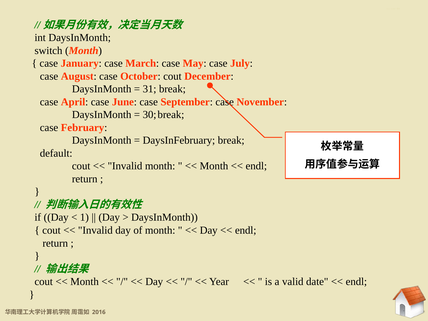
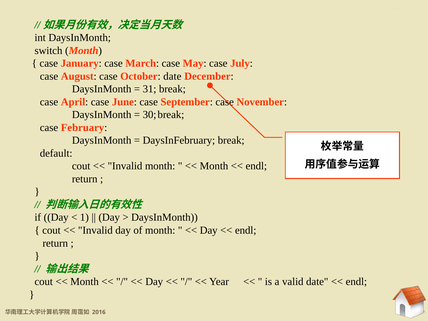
October cout: cout -> date (172, 76)
